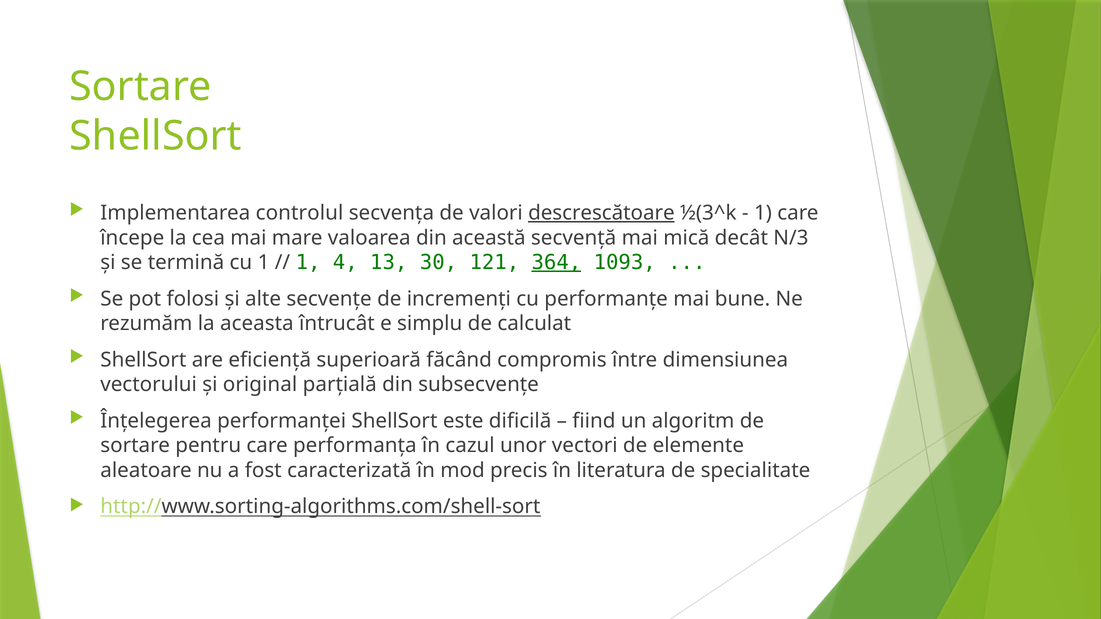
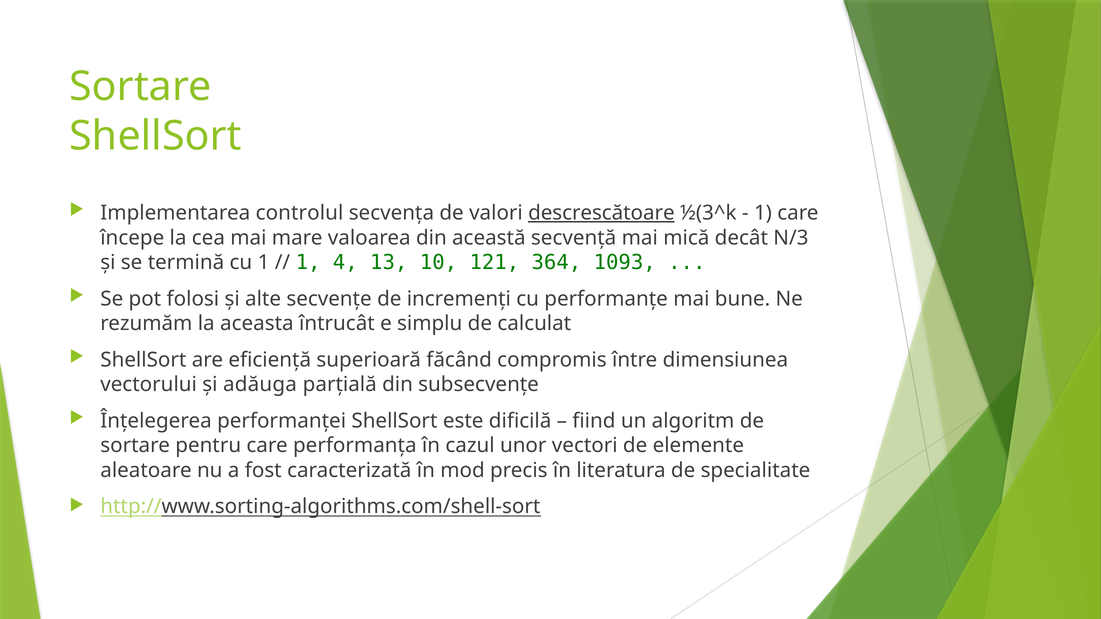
30: 30 -> 10 (438, 263)
364 underline: present -> none (556, 263)
original: original -> adăuga (260, 385)
